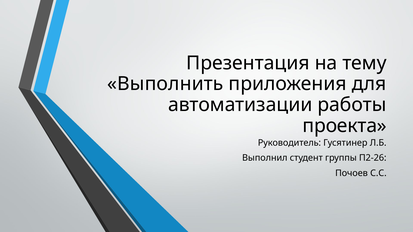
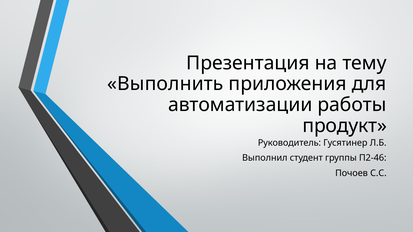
проекта: проекта -> продукт (345, 126)
П2-26: П2-26 -> П2-46 (373, 158)
